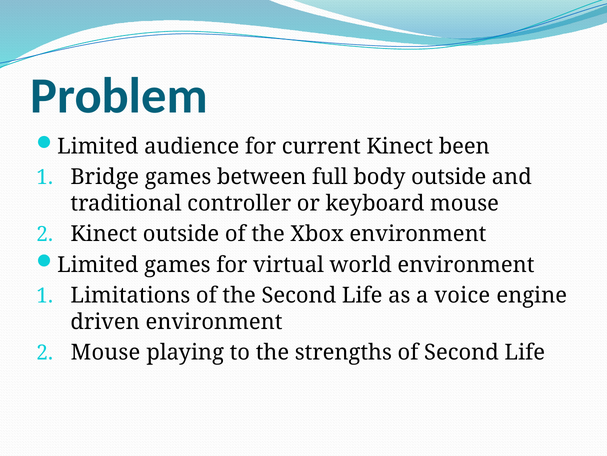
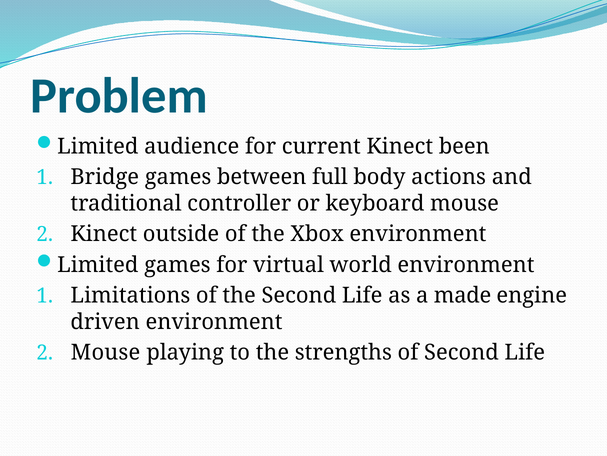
body outside: outside -> actions (449, 177)
voice: voice -> made (463, 295)
